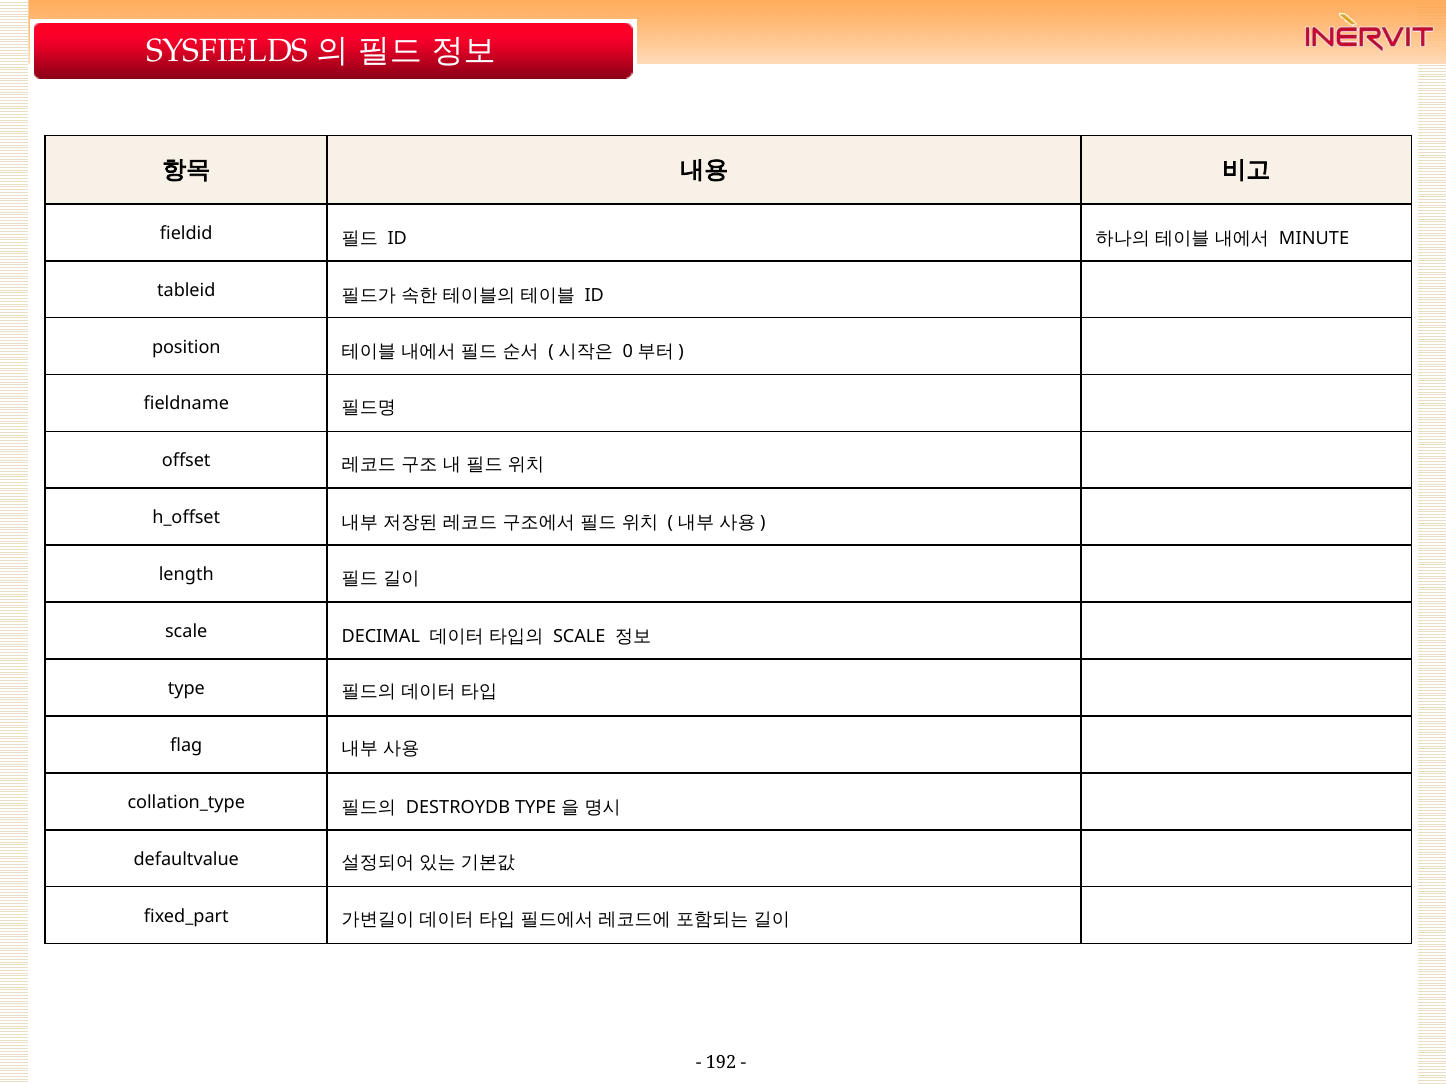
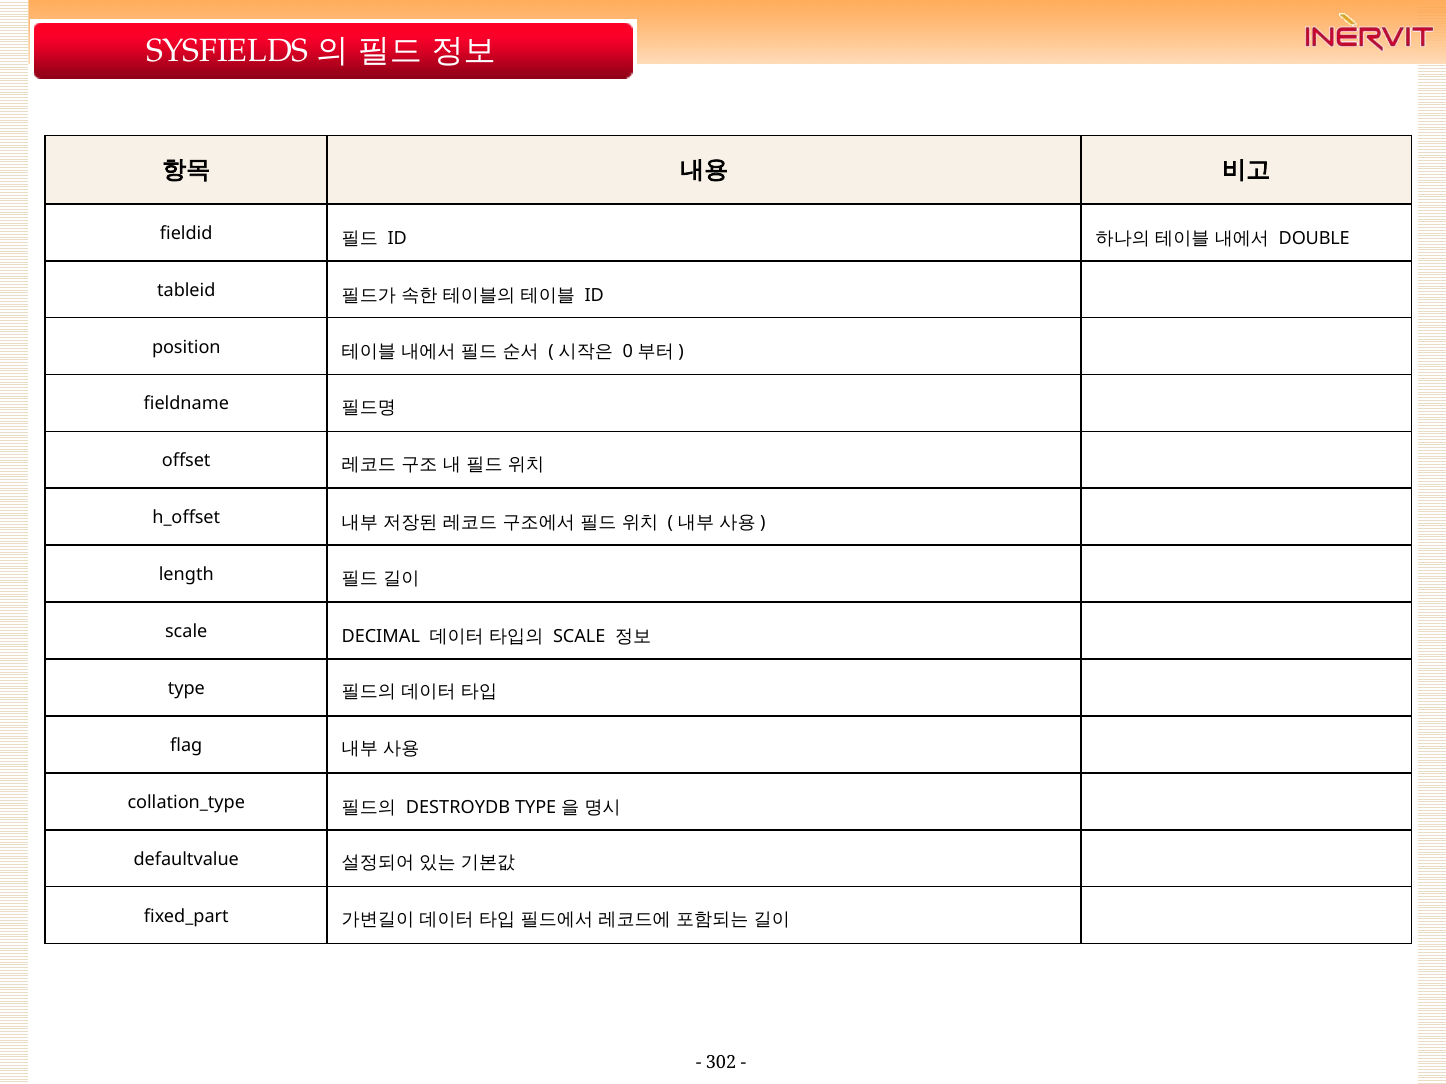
MINUTE: MINUTE -> DOUBLE (1314, 238)
192: 192 -> 302 (721, 1063)
